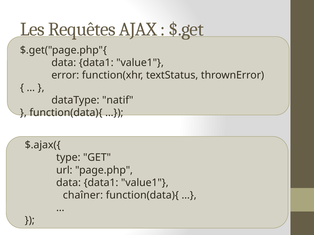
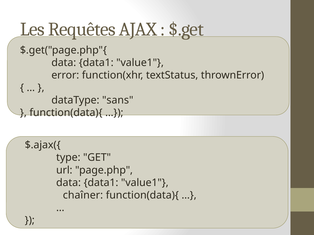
natif: natif -> sans (118, 100)
